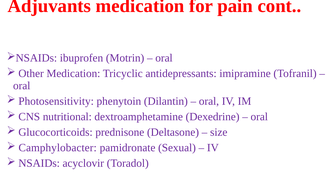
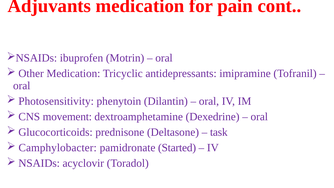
nutritional: nutritional -> movement (67, 117)
size: size -> task (219, 132)
Sexual: Sexual -> Started (177, 148)
